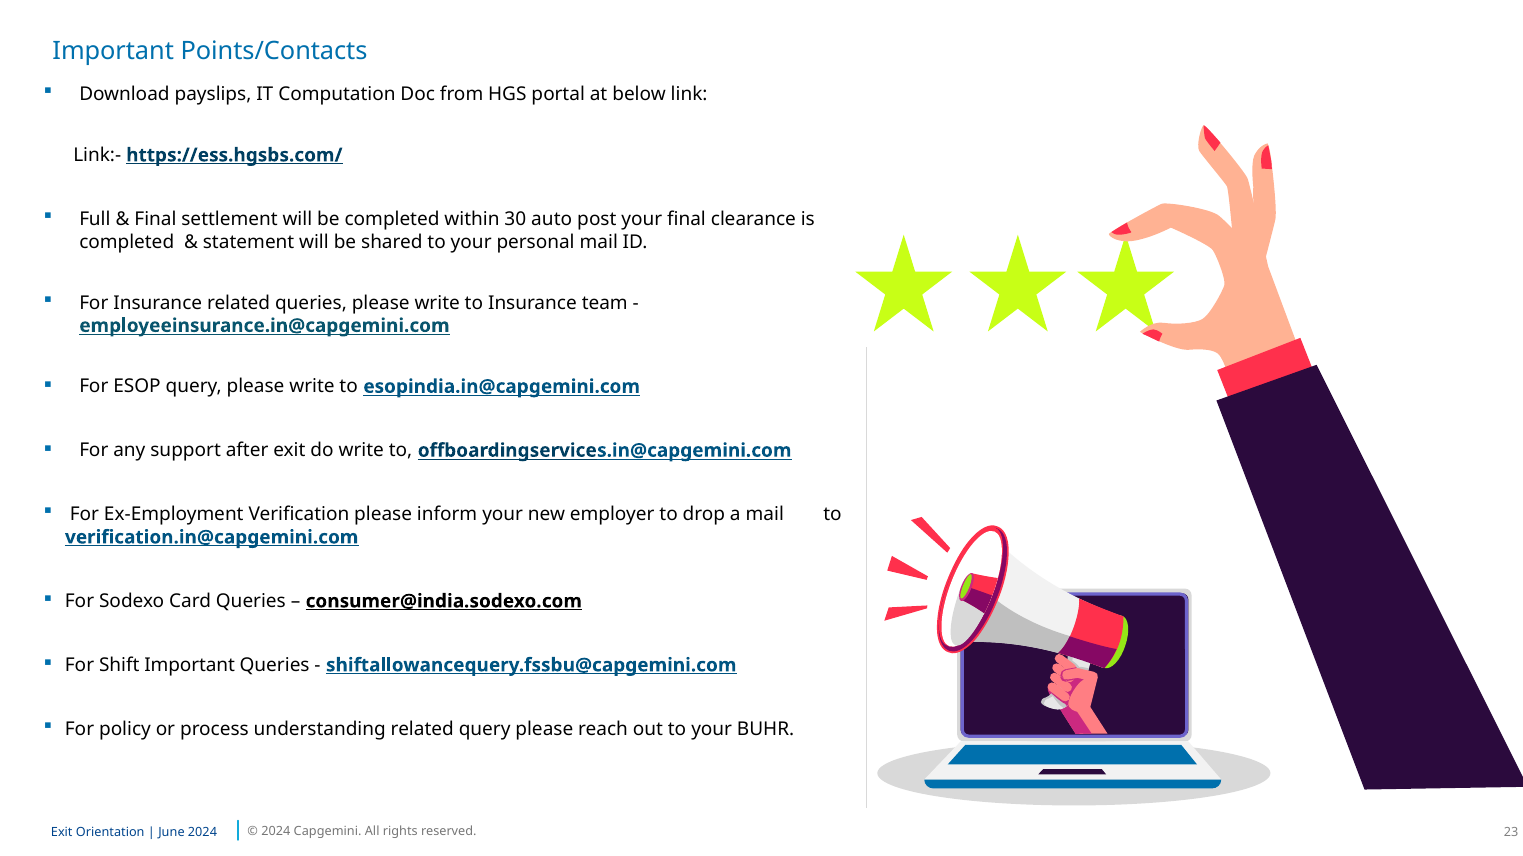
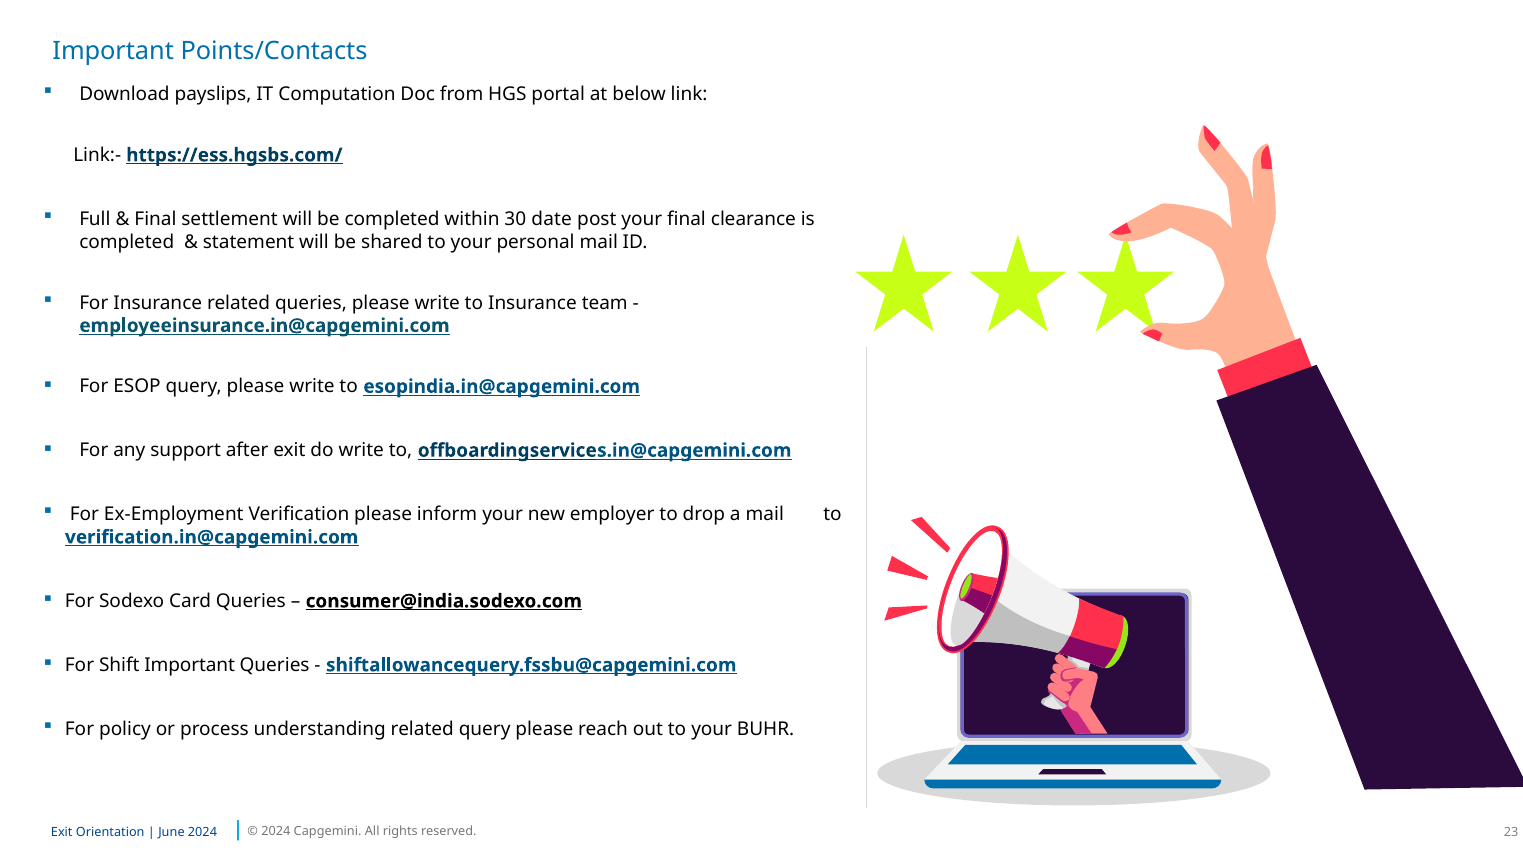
auto: auto -> date (552, 219)
